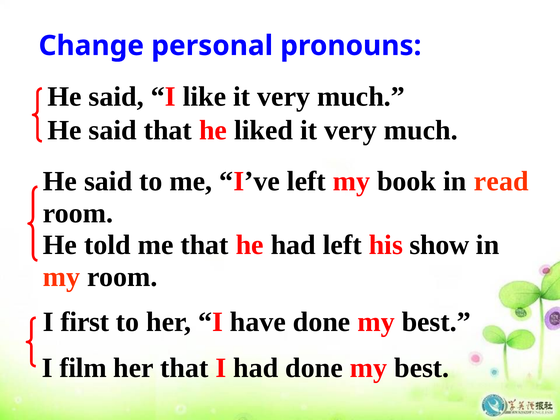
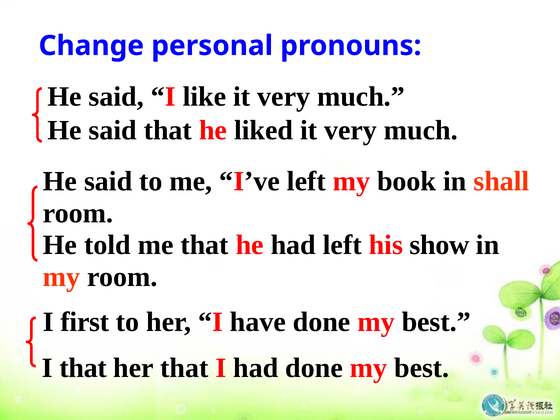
read: read -> shall (501, 181)
I film: film -> that (83, 368)
